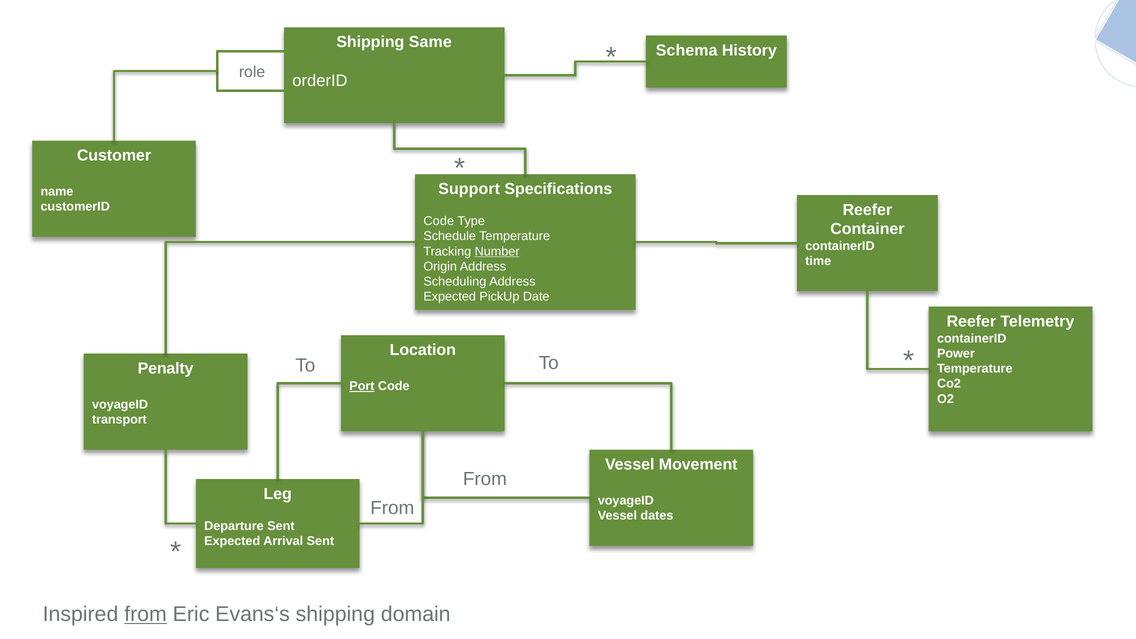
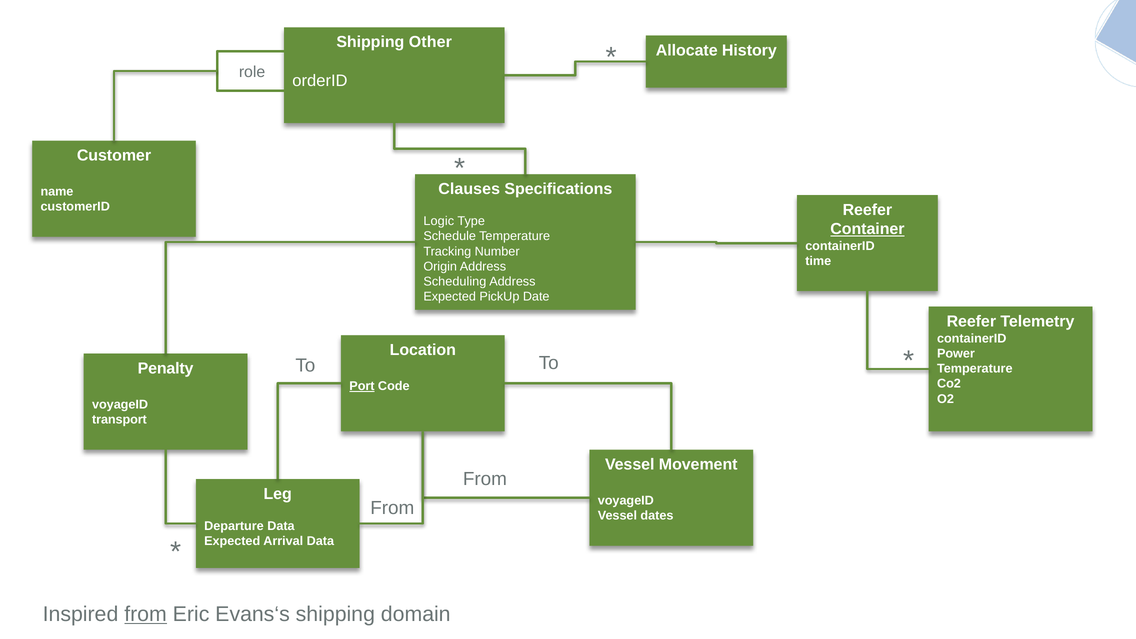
Same: Same -> Other (430, 42)
Schema: Schema -> Allocate (687, 50)
Support: Support -> Clauses (469, 189)
Code: Code -> Logic (439, 221)
Container underline: none -> present (867, 229)
Number underline: present -> none (497, 251)
Departure Sent: Sent -> Data (281, 526)
Arrival Sent: Sent -> Data (320, 541)
